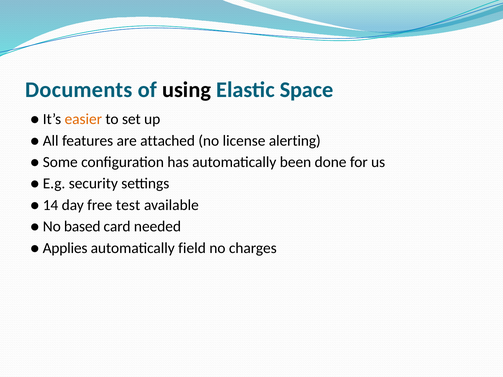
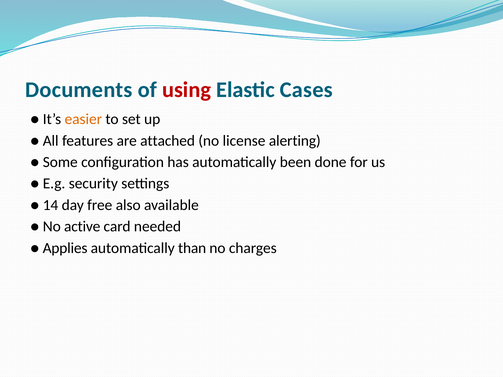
using colour: black -> red (187, 90)
Space: Space -> Cases (306, 90)
test: test -> also (128, 205)
based: based -> active (82, 227)
field: field -> than (192, 248)
